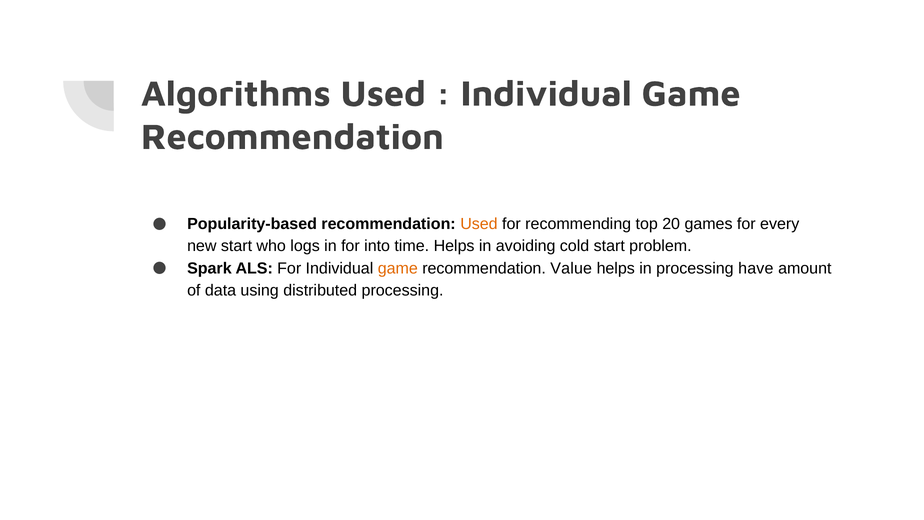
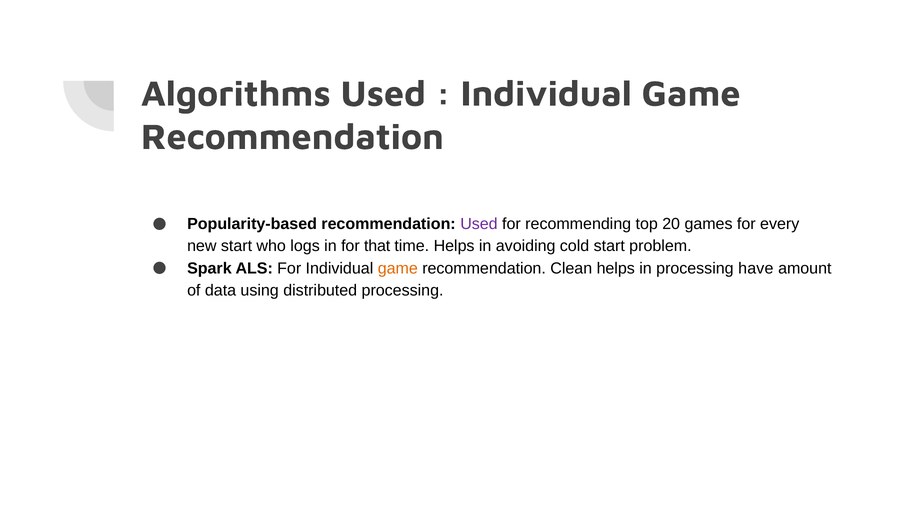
Used colour: orange -> purple (479, 224)
into: into -> that (377, 246)
Value: Value -> Clean (571, 268)
